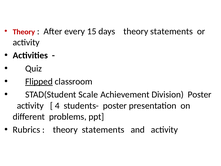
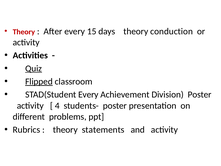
days theory statements: statements -> conduction (172, 31)
Quiz underline: none -> present (34, 68)
STAD(Student Scale: Scale -> Every (88, 94)
